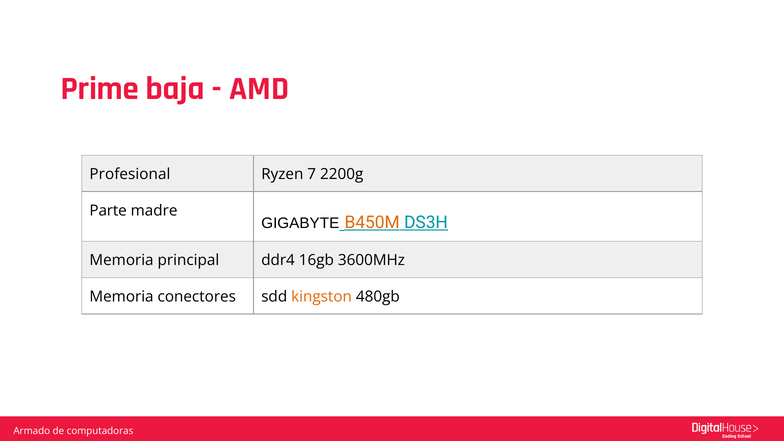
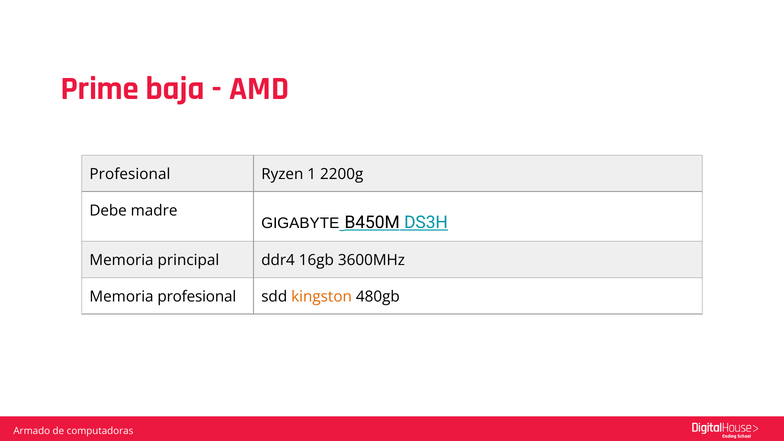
7: 7 -> 1 (312, 174)
Parte: Parte -> Debe (108, 211)
B450M colour: orange -> black (372, 223)
Memoria conectores: conectores -> profesional (197, 297)
